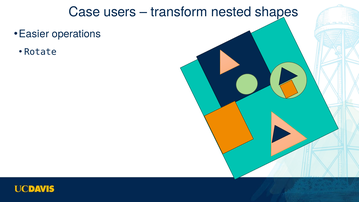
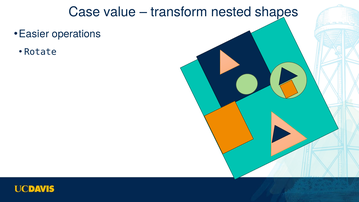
users: users -> value (120, 12)
